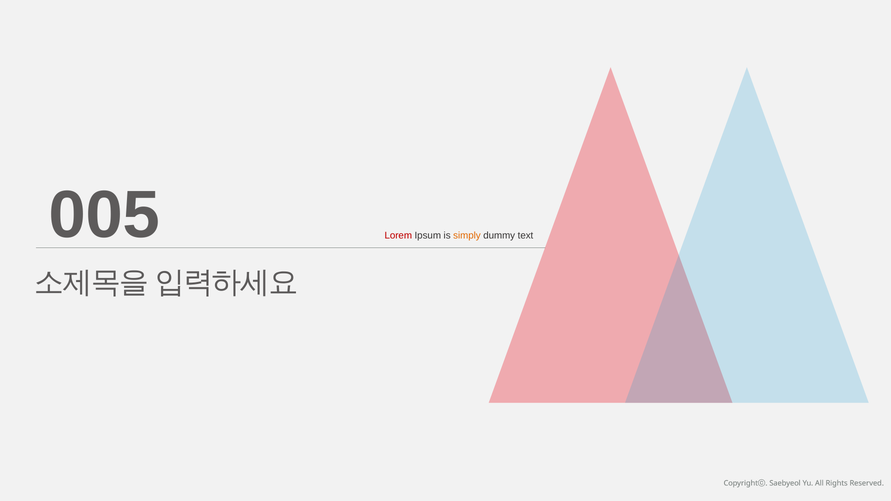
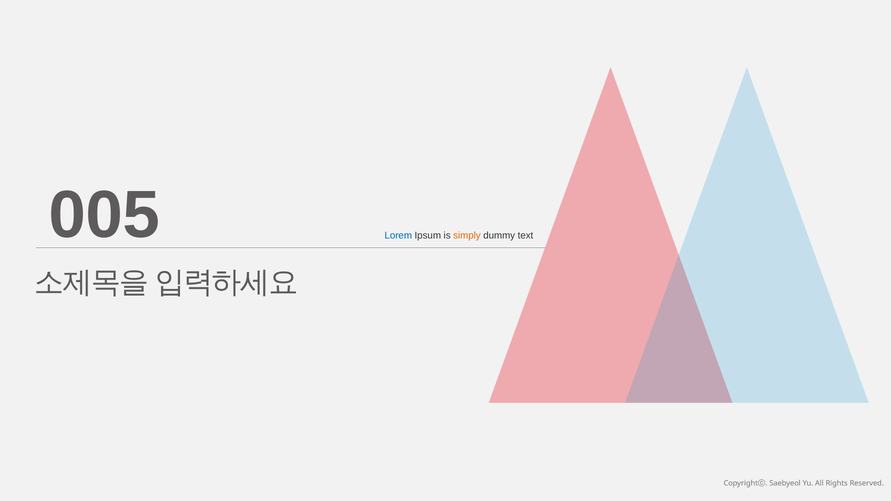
Lorem colour: red -> blue (398, 236)
